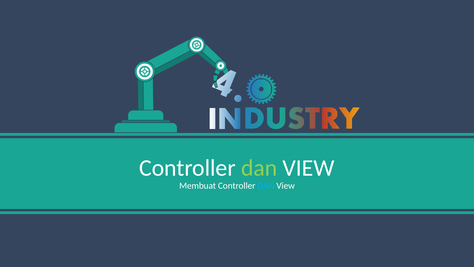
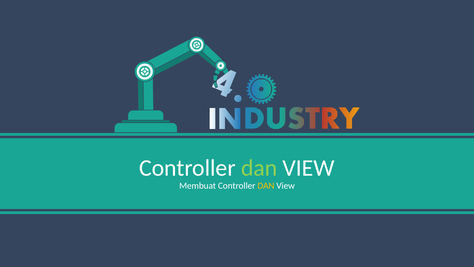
DAN colour: light blue -> yellow (266, 185)
